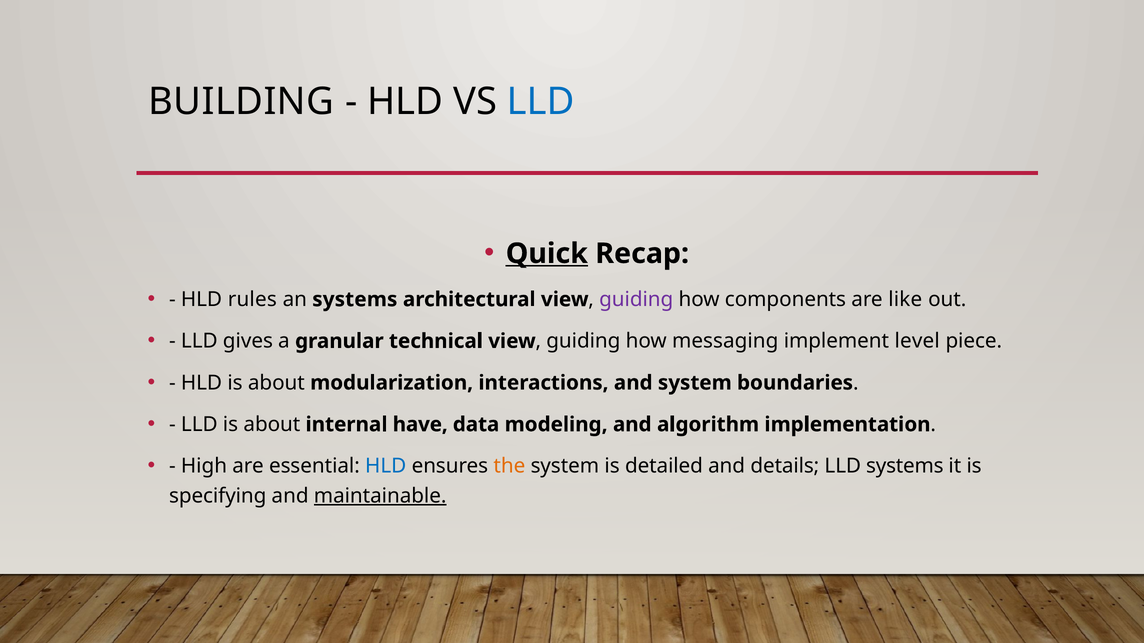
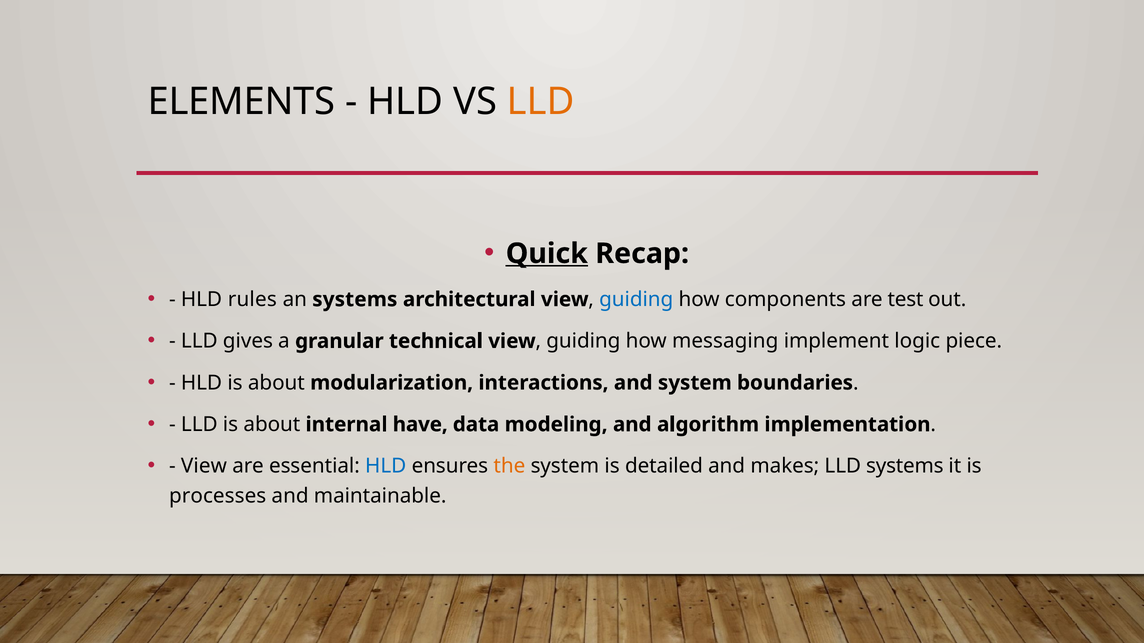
BUILDING: BUILDING -> ELEMENTS (241, 102)
LLD colour: blue -> orange (541, 102)
guiding colour: purple -> blue (636, 300)
like: like -> test (905, 300)
level: level -> logic (917, 341)
High: High -> View (204, 466)
details: details -> makes (785, 466)
specifying: specifying -> processes (218, 496)
maintainable underline: present -> none (380, 496)
